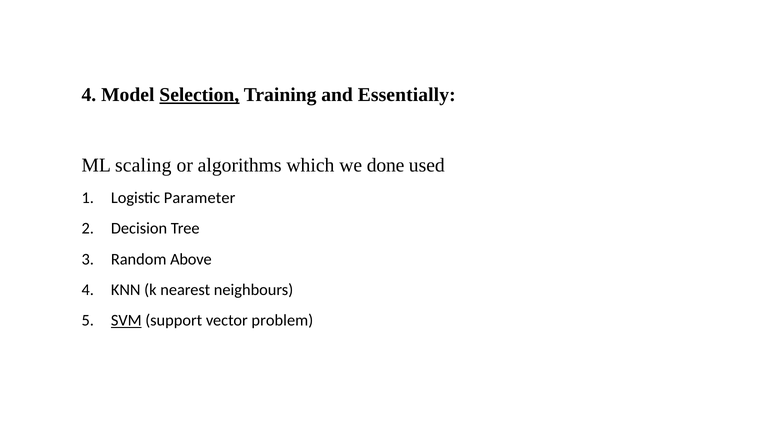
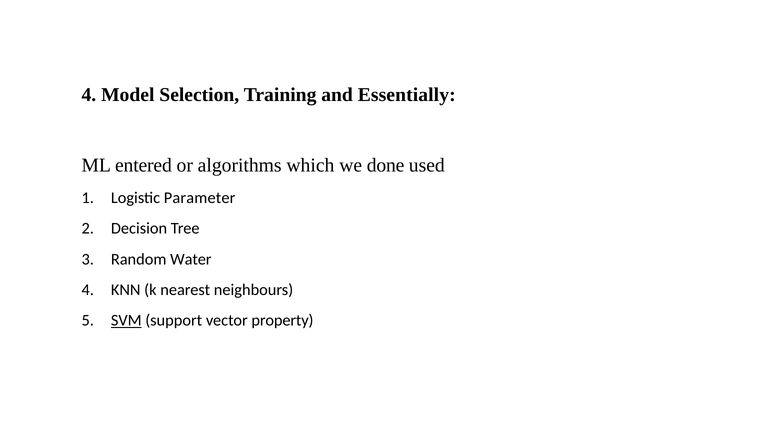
Selection underline: present -> none (199, 95)
scaling: scaling -> entered (143, 165)
Above: Above -> Water (191, 259)
problem: problem -> property (282, 321)
